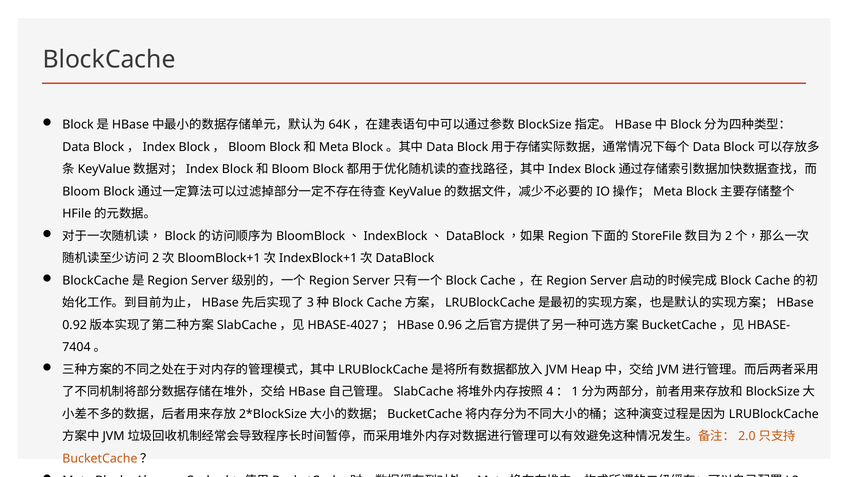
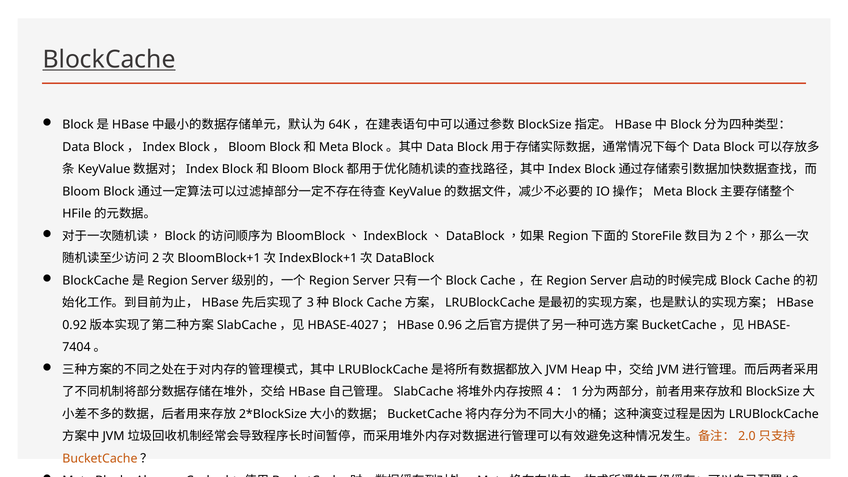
BlockCache underline: none -> present (109, 59)
